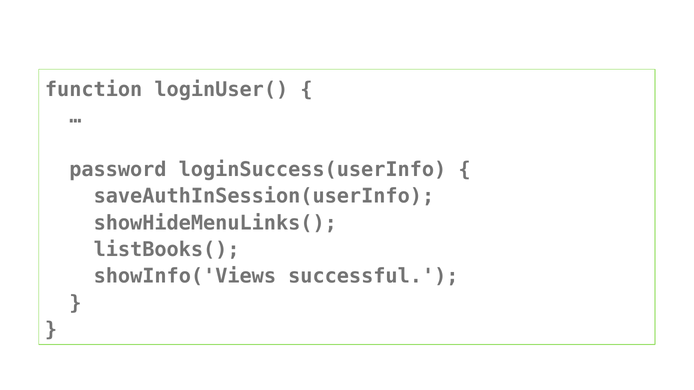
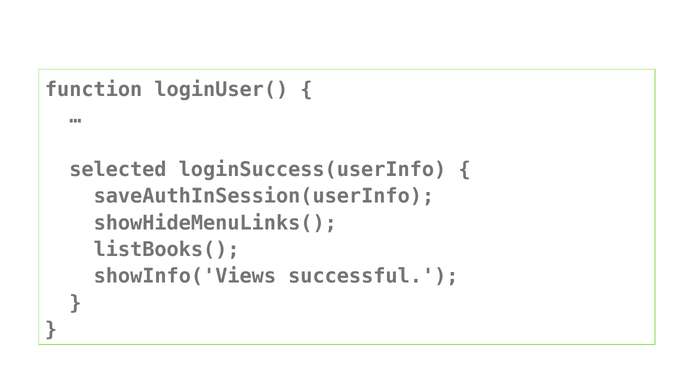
password: password -> selected (118, 170)
